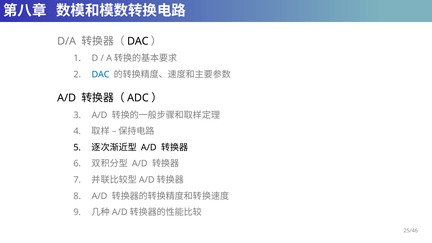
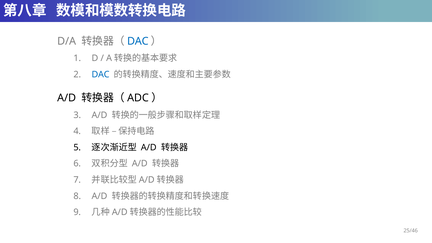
DAC colour: black -> blue (138, 41)
